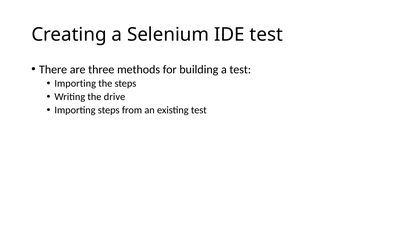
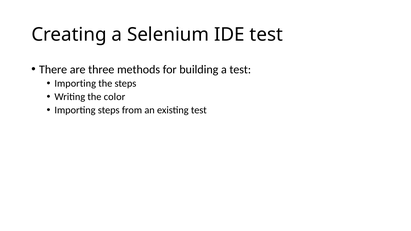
drive: drive -> color (115, 97)
